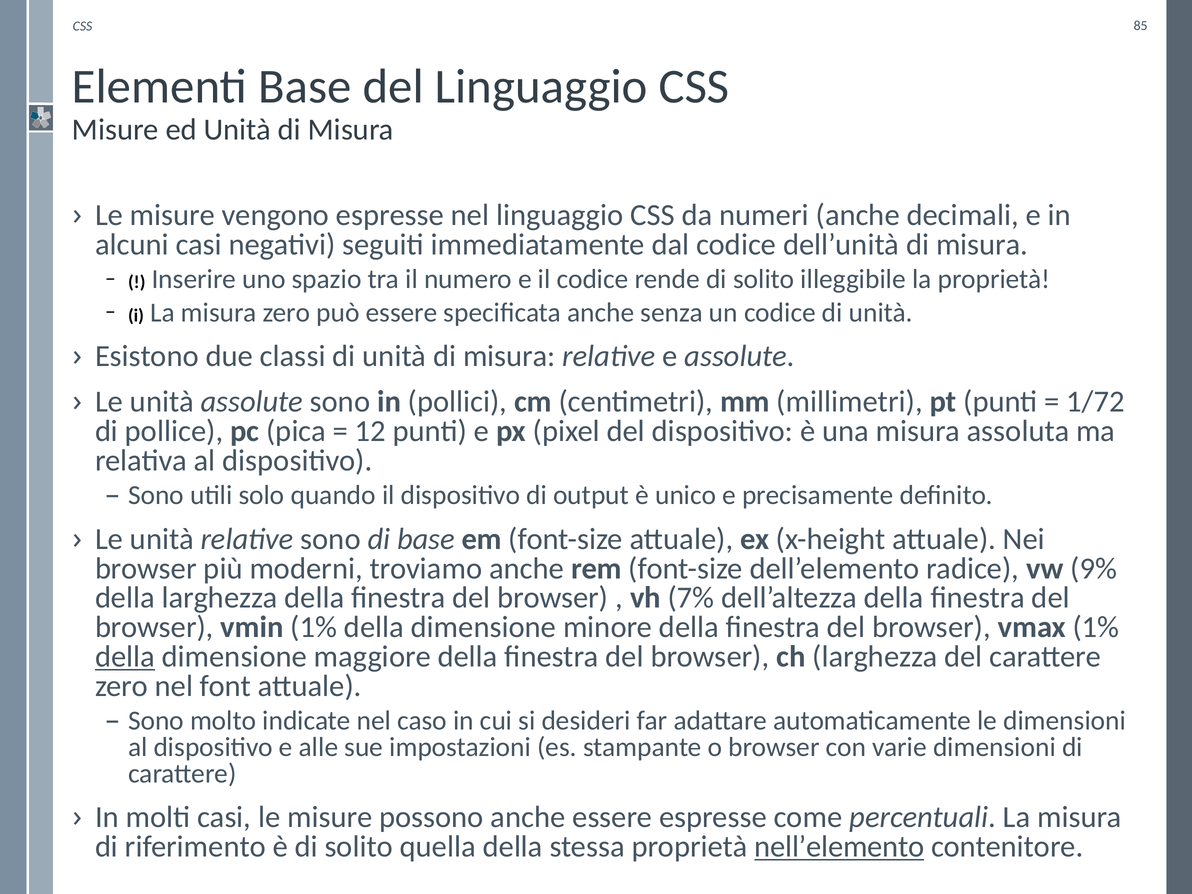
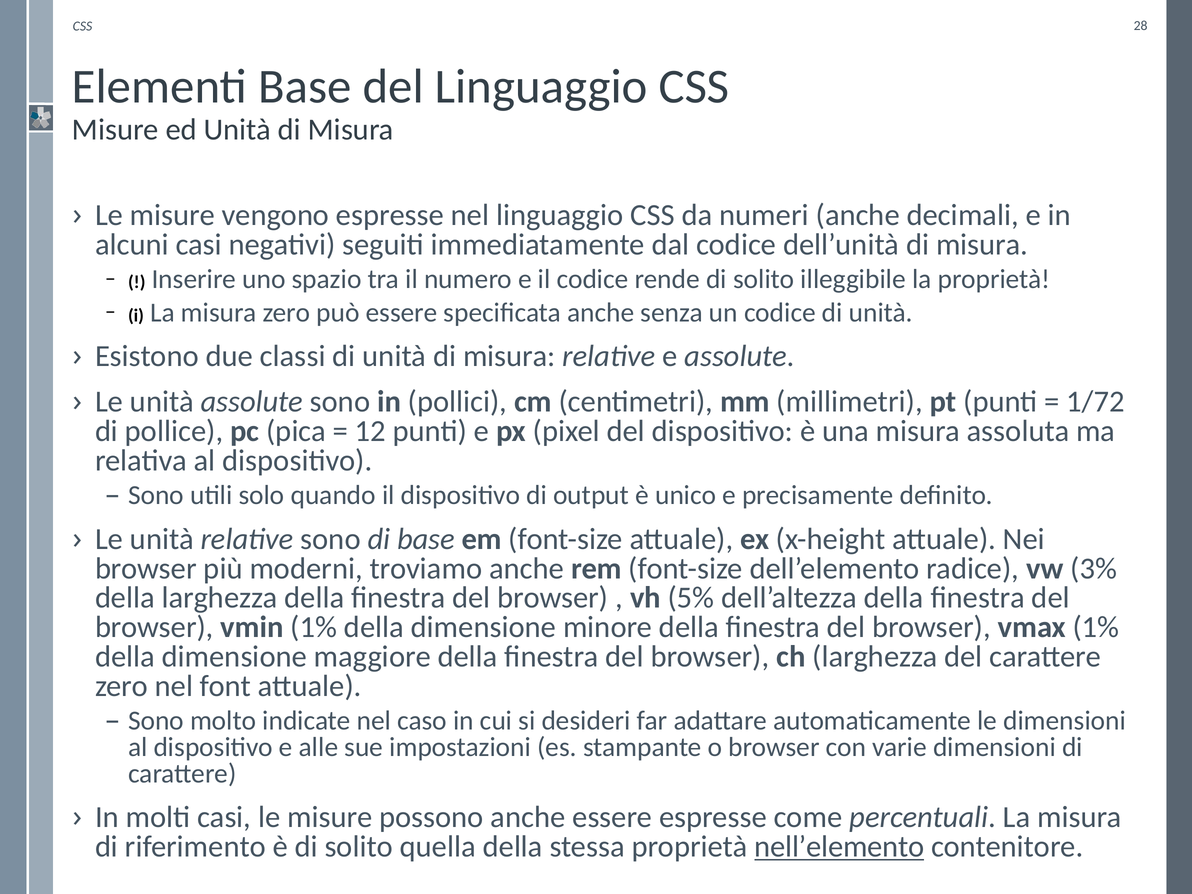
85: 85 -> 28 (1141, 26)
9%: 9% -> 3% (1094, 568)
7%: 7% -> 5% (691, 598)
della underline: present -> none (125, 657)
